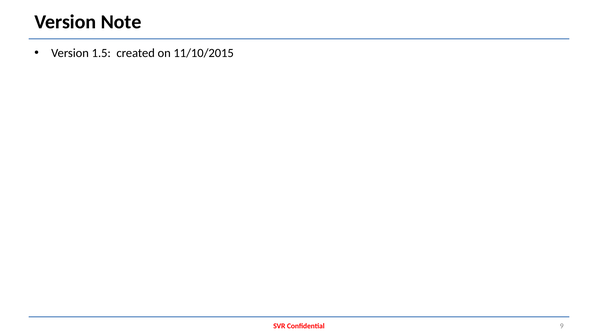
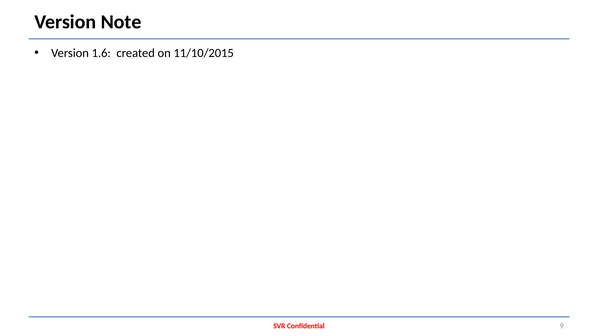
1.5: 1.5 -> 1.6 (101, 53)
